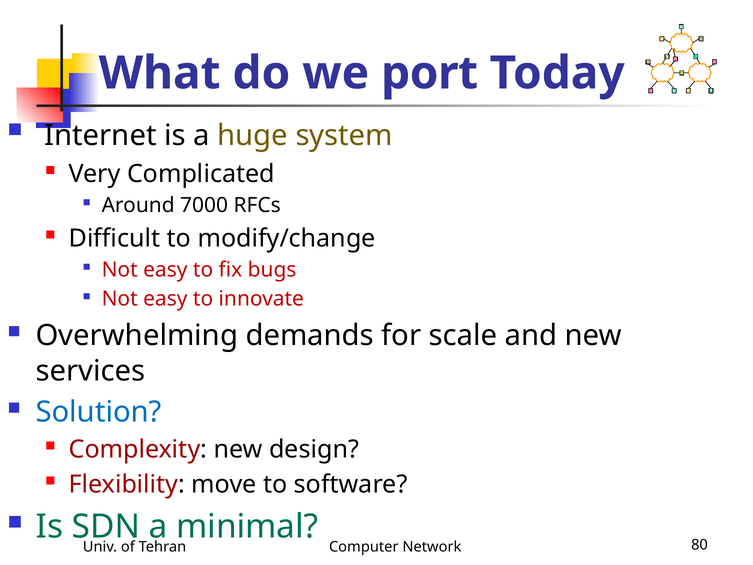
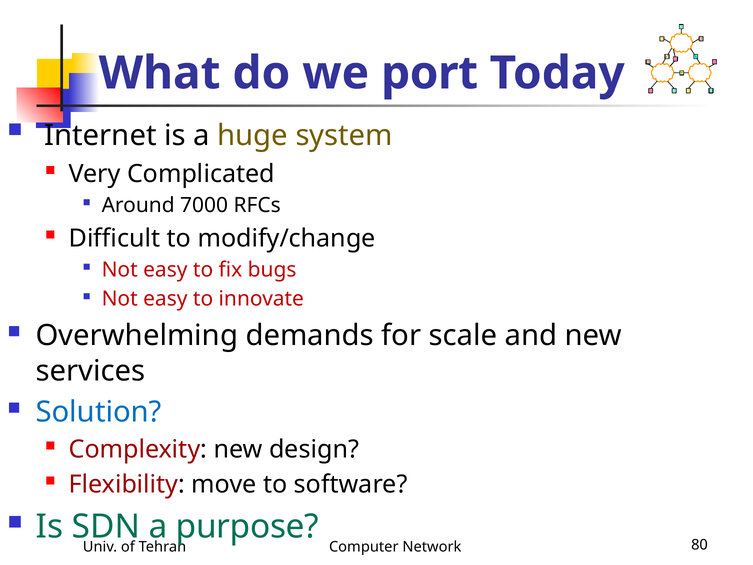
minimal: minimal -> purpose (247, 527)
